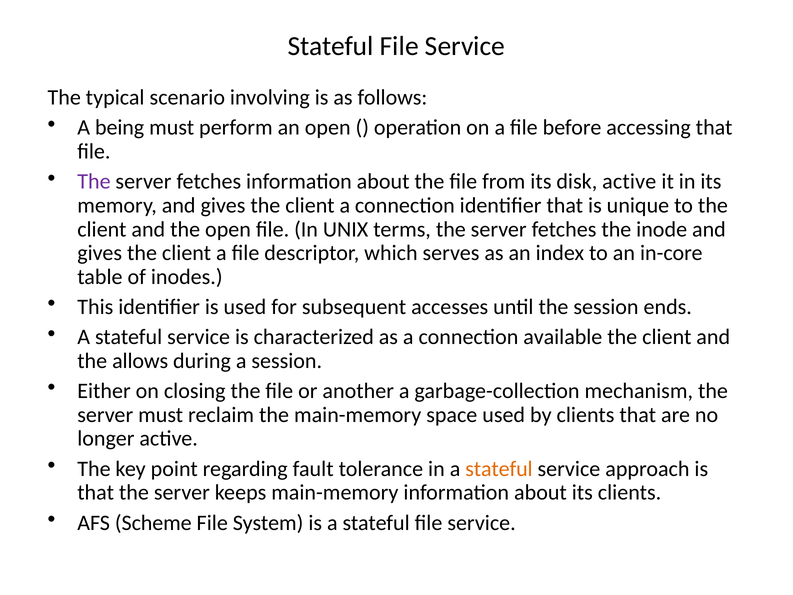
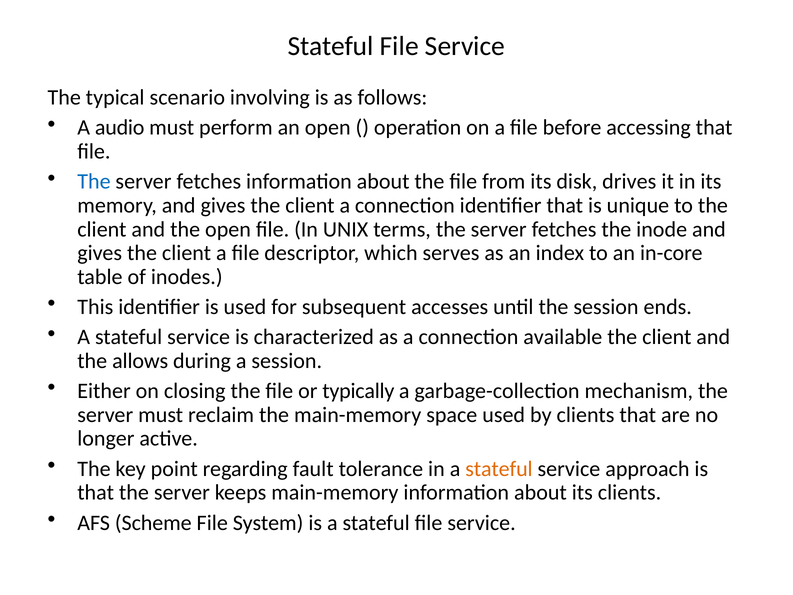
being: being -> audio (120, 128)
The colour: purple -> blue (94, 182)
disk active: active -> drives (629, 182)
another: another -> typically (358, 391)
